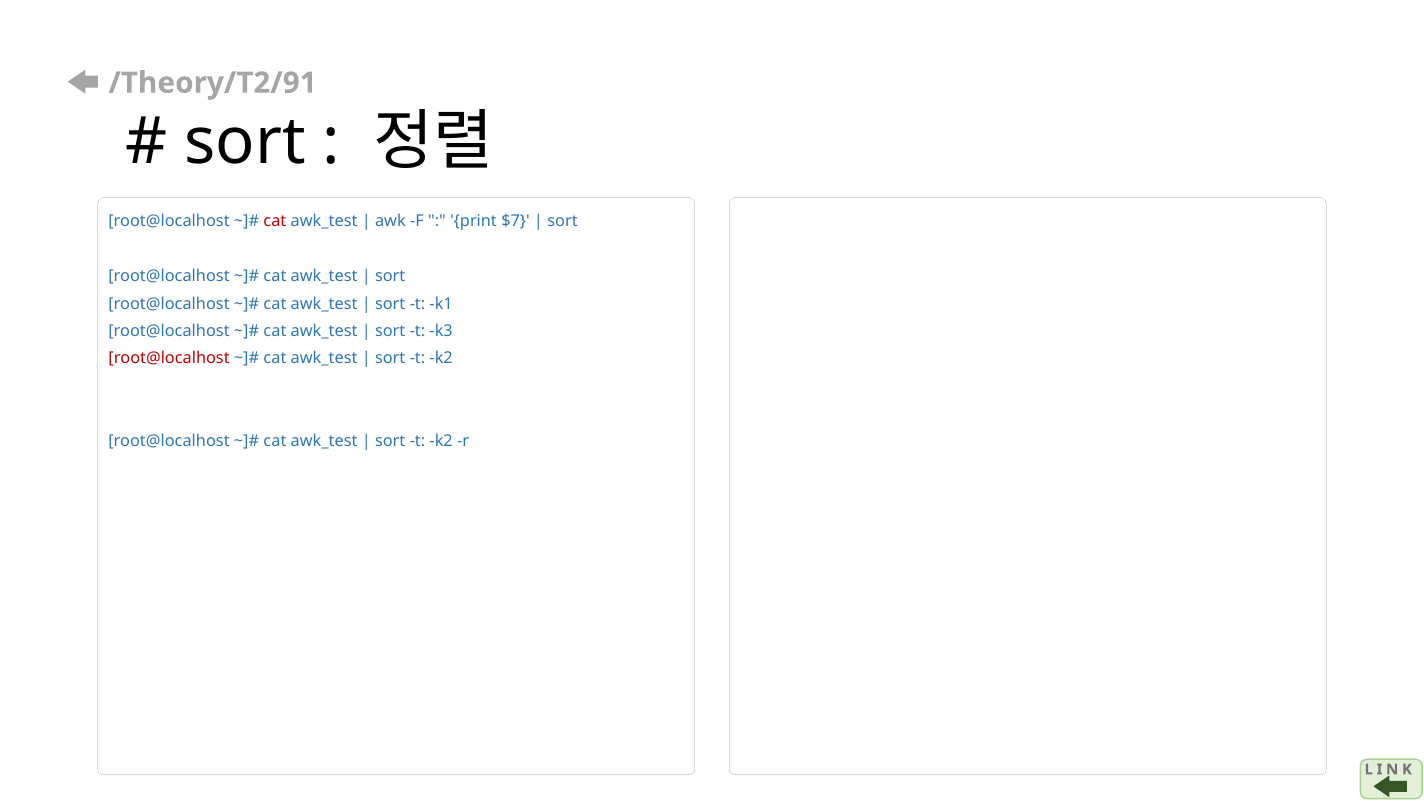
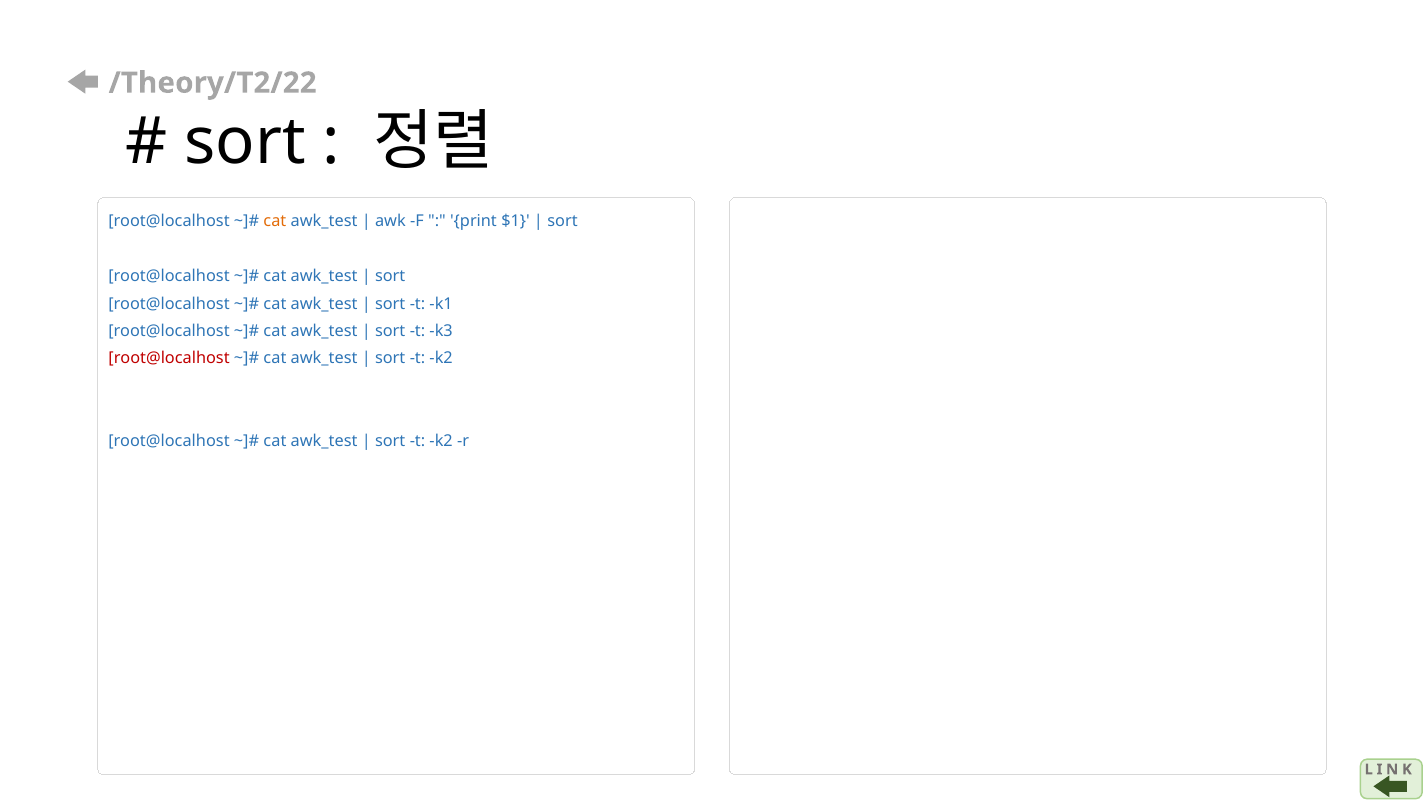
/Theory/T2/91: /Theory/T2/91 -> /Theory/T2/22 (213, 83)
cat colour: red -> orange (275, 221)
$7: $7 -> $1 (516, 221)
